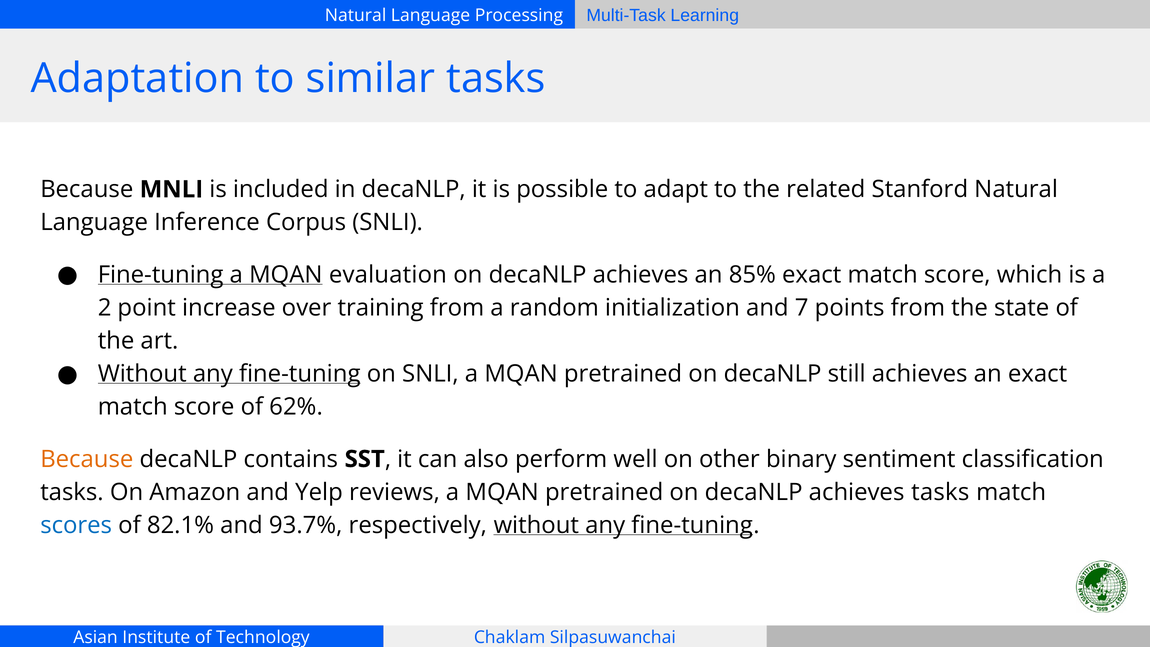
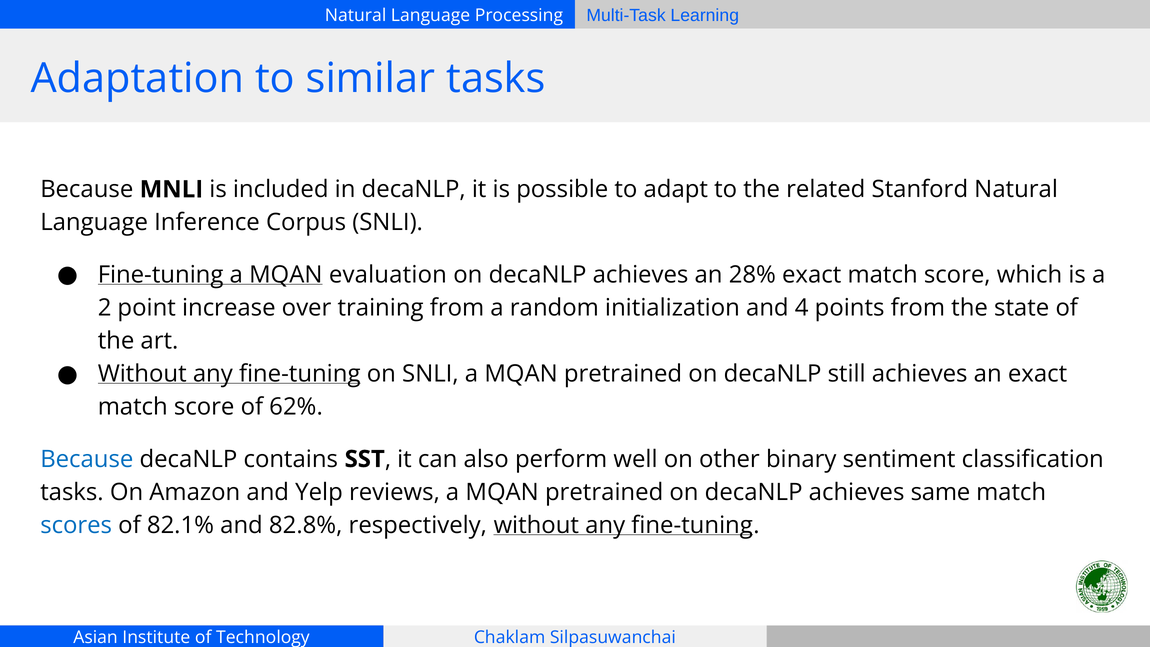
85%: 85% -> 28% (752, 275)
7: 7 -> 4 (802, 308)
Because colour: orange -> blue (87, 459)
achieves tasks: tasks -> same (940, 492)
93.7%: 93.7% -> 82.8% (306, 525)
